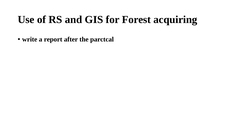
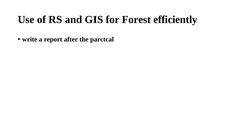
acquiring: acquiring -> efficiently (175, 20)
